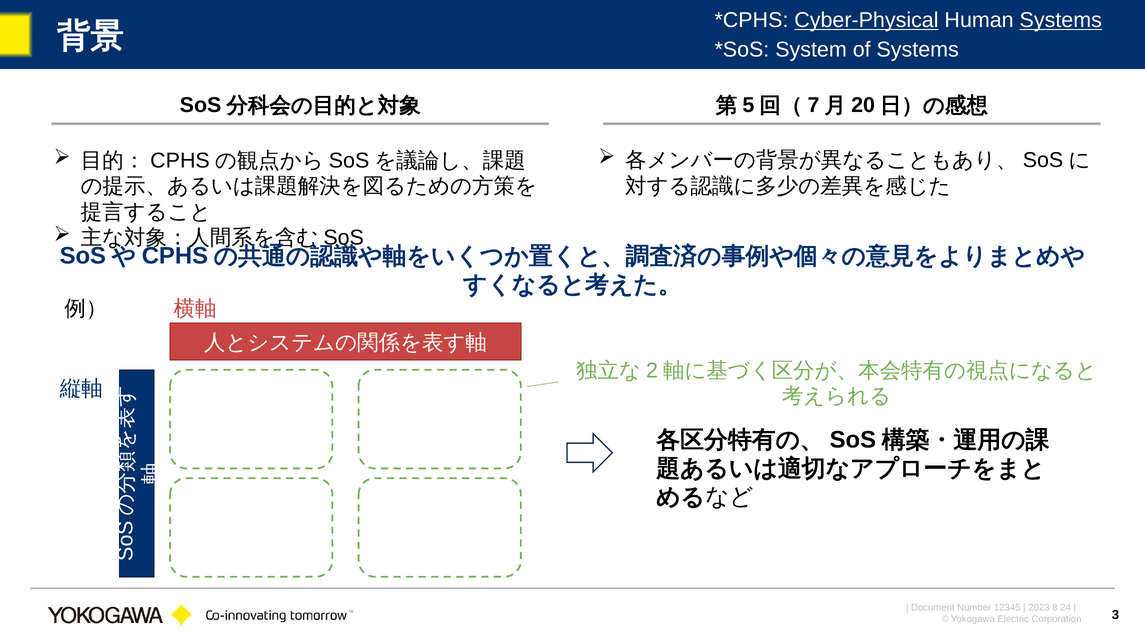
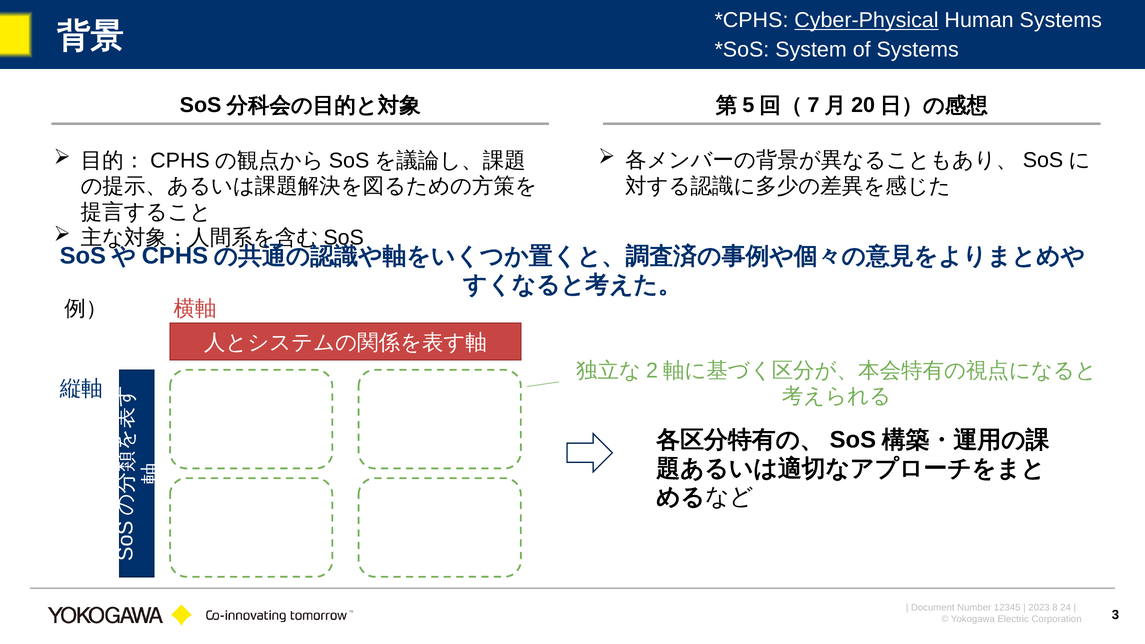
Systems underline: present -> none (1061, 20)
